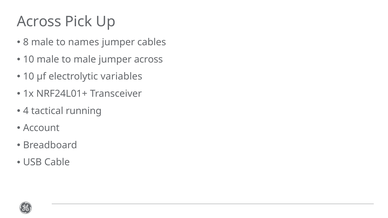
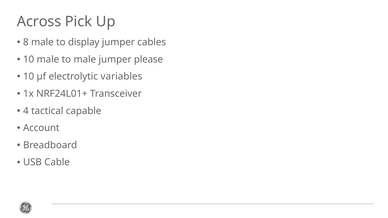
names: names -> display (84, 42)
jumper across: across -> please (148, 59)
running: running -> capable (84, 111)
